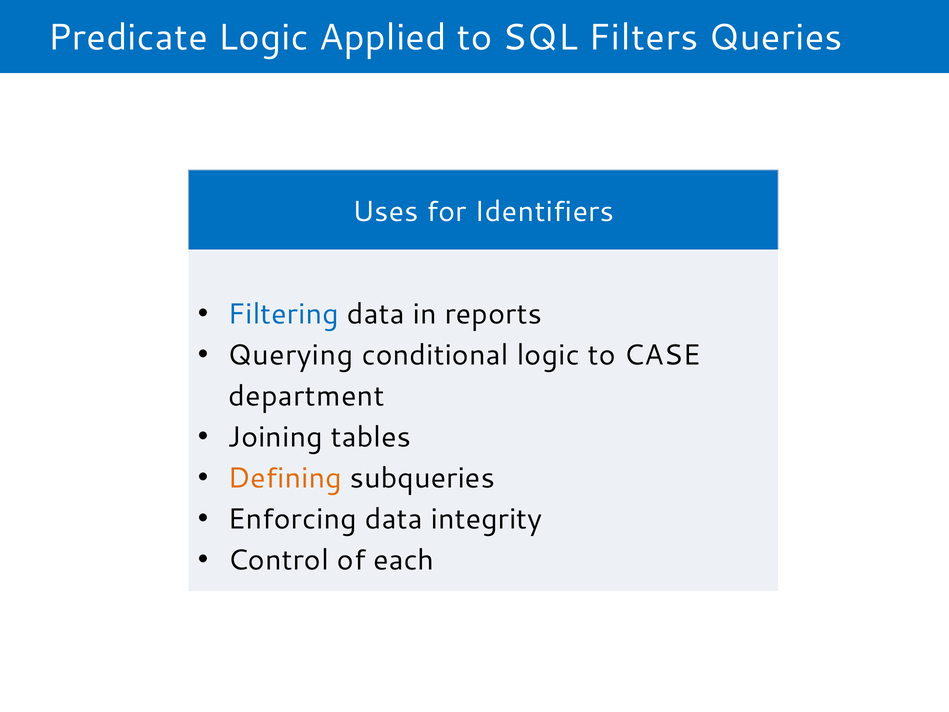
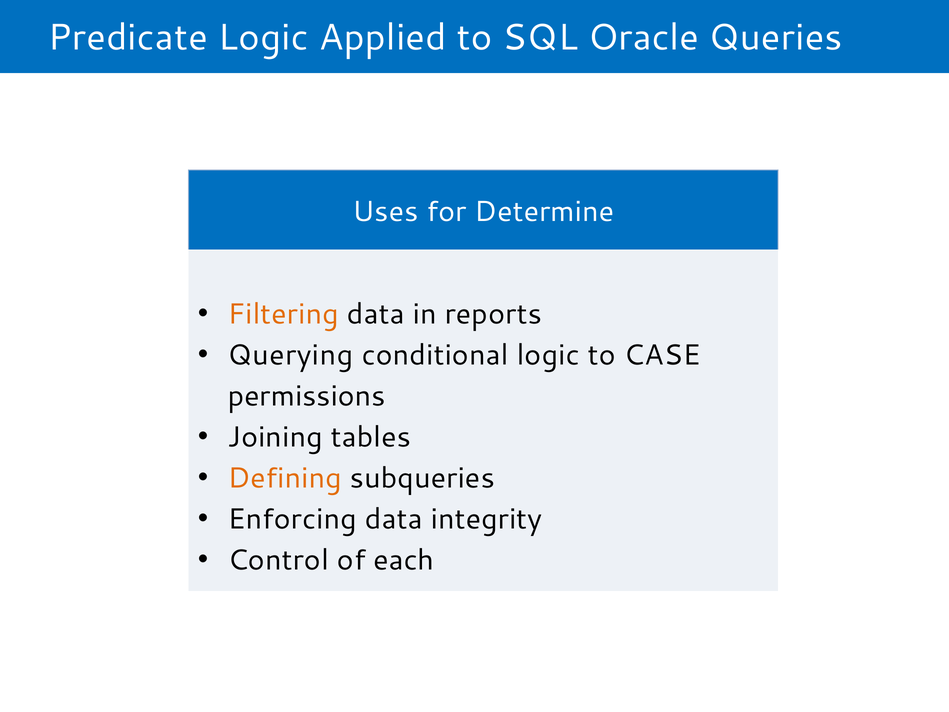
Filters: Filters -> Oracle (644, 38)
Identifiers: Identifiers -> Determine (544, 211)
Filtering colour: blue -> orange (283, 314)
department: department -> permissions (307, 396)
